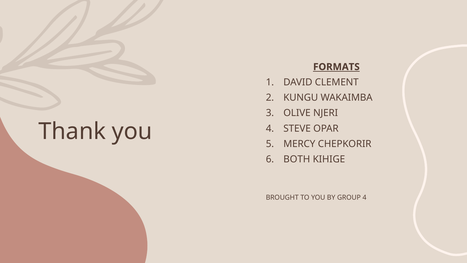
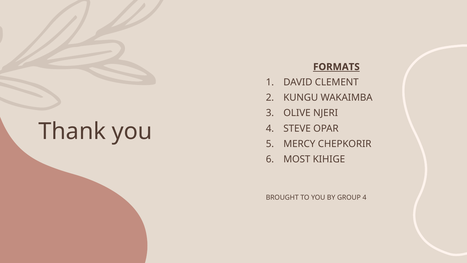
BOTH: BOTH -> MOST (297, 159)
